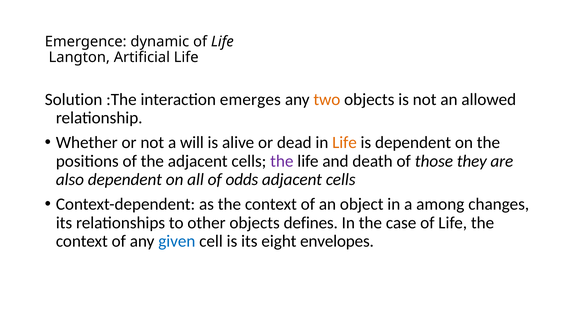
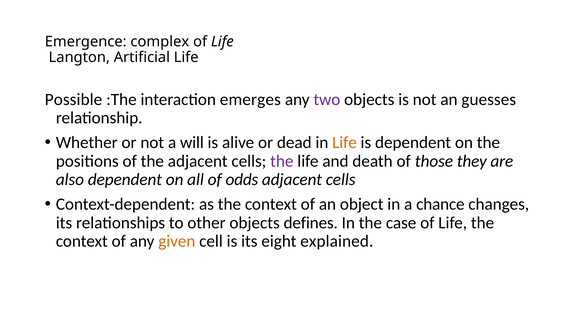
dynamic: dynamic -> complex (160, 42)
Solution: Solution -> Possible (74, 99)
two colour: orange -> purple (327, 99)
allowed: allowed -> guesses (489, 99)
among: among -> chance (440, 204)
given colour: blue -> orange (177, 241)
envelopes: envelopes -> explained (337, 241)
